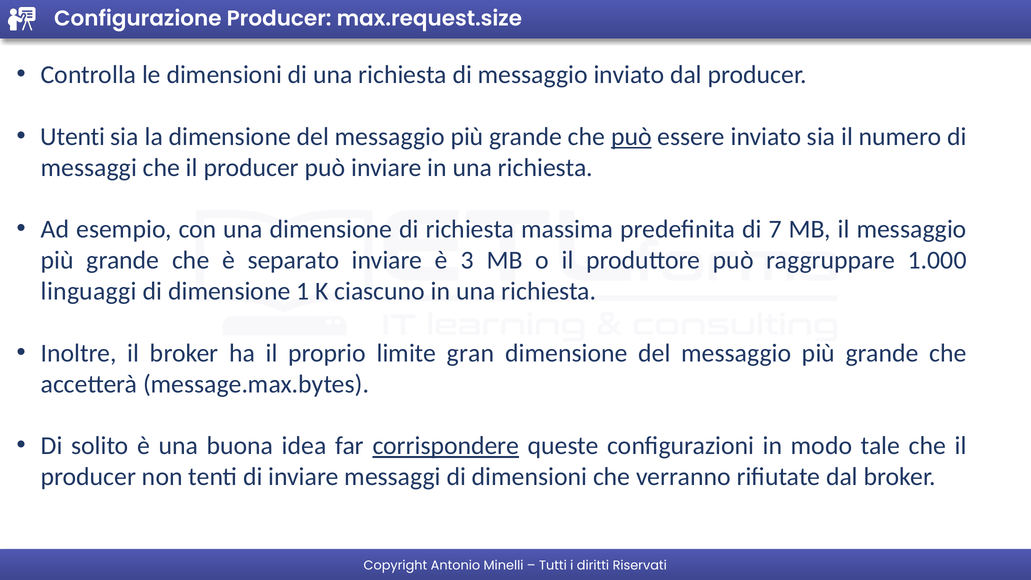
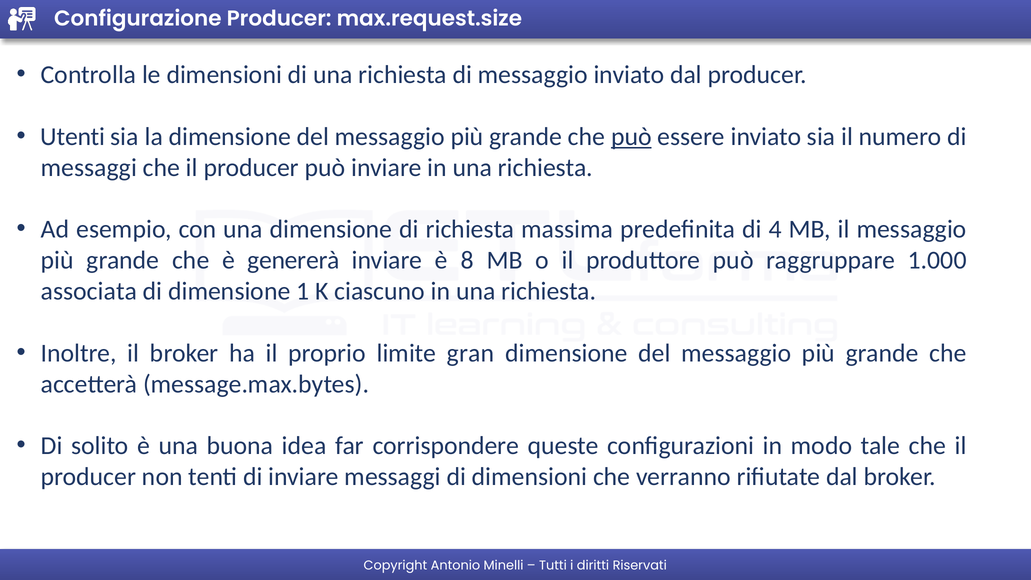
7: 7 -> 4 (775, 229)
separato: separato -> genererà (294, 260)
3: 3 -> 8 (467, 260)
linguaggi: linguaggi -> associata (89, 291)
corrispondere underline: present -> none (446, 446)
